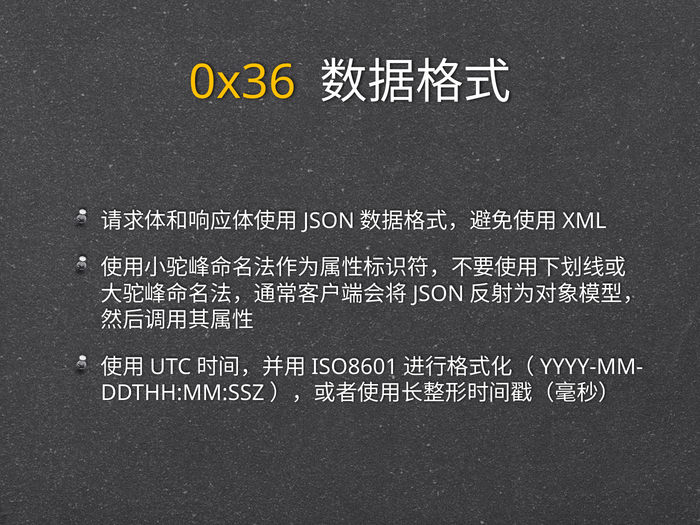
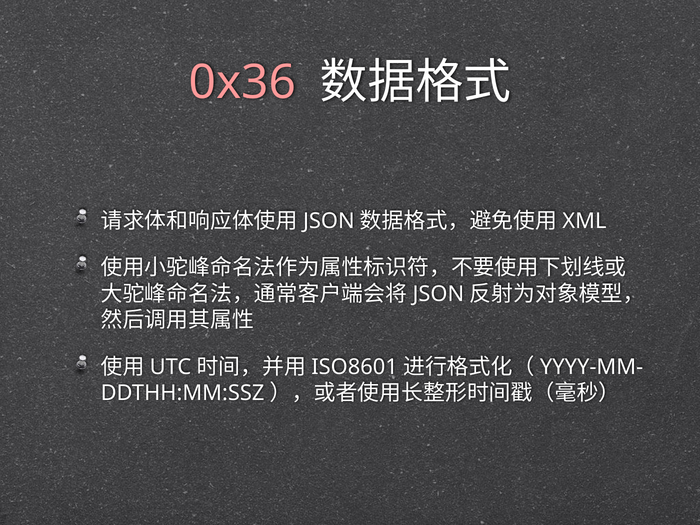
0x36 colour: yellow -> pink (242, 83)
